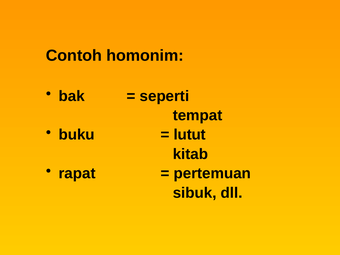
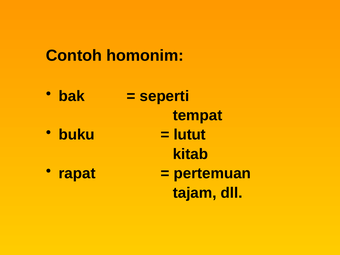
sibuk: sibuk -> tajam (195, 193)
